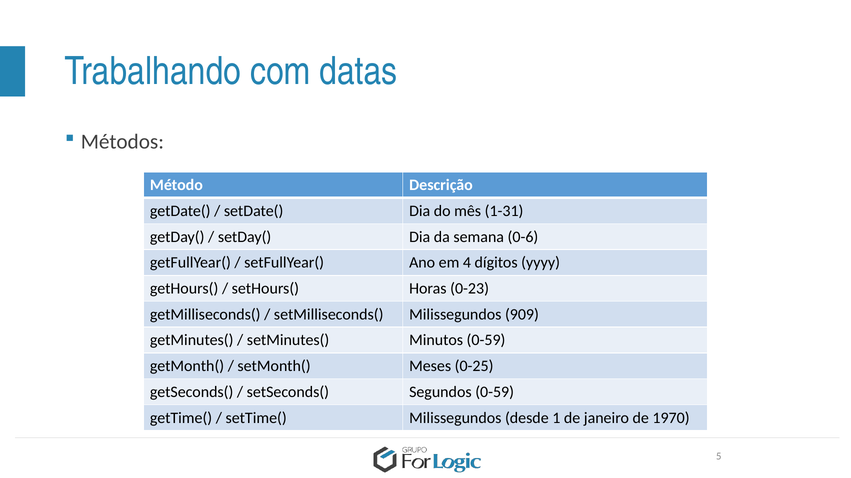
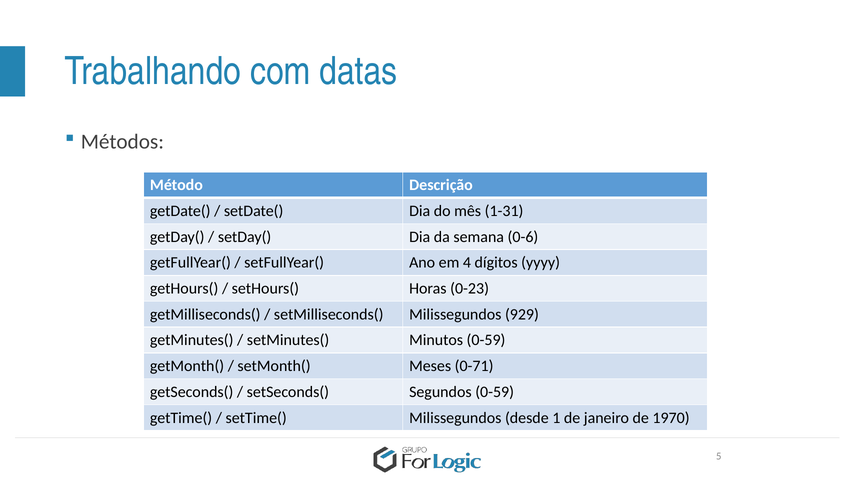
909: 909 -> 929 (522, 315)
0-25: 0-25 -> 0-71 (474, 367)
